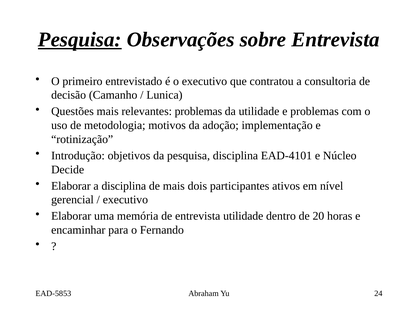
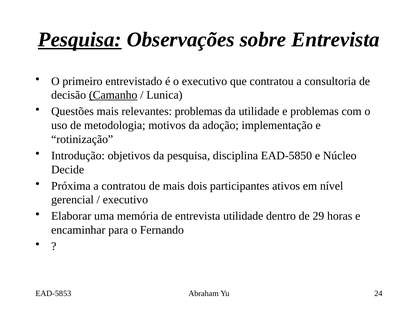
Camanho underline: none -> present (113, 95)
EAD-4101: EAD-4101 -> EAD-5850 (286, 155)
Elaborar: Elaborar -> Próxima (71, 186)
a disciplina: disciplina -> contratou (124, 186)
20: 20 -> 29 (318, 216)
